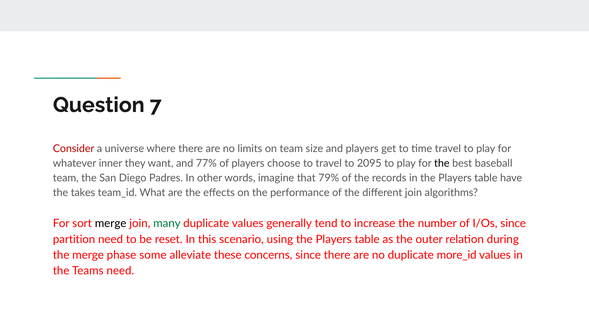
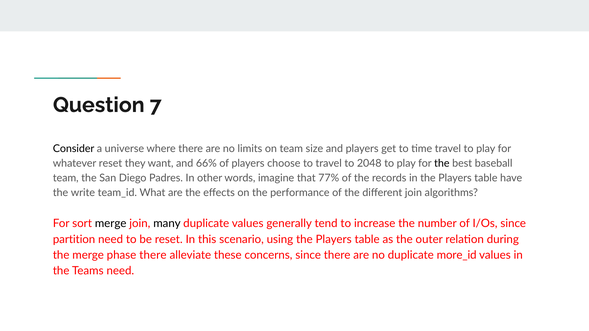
Consider colour: red -> black (74, 149)
whatever inner: inner -> reset (111, 164)
77%: 77% -> 66% (206, 164)
2095: 2095 -> 2048 (369, 164)
79%: 79% -> 77% (329, 178)
takes: takes -> write (83, 193)
many colour: green -> black (167, 224)
phase some: some -> there (153, 255)
